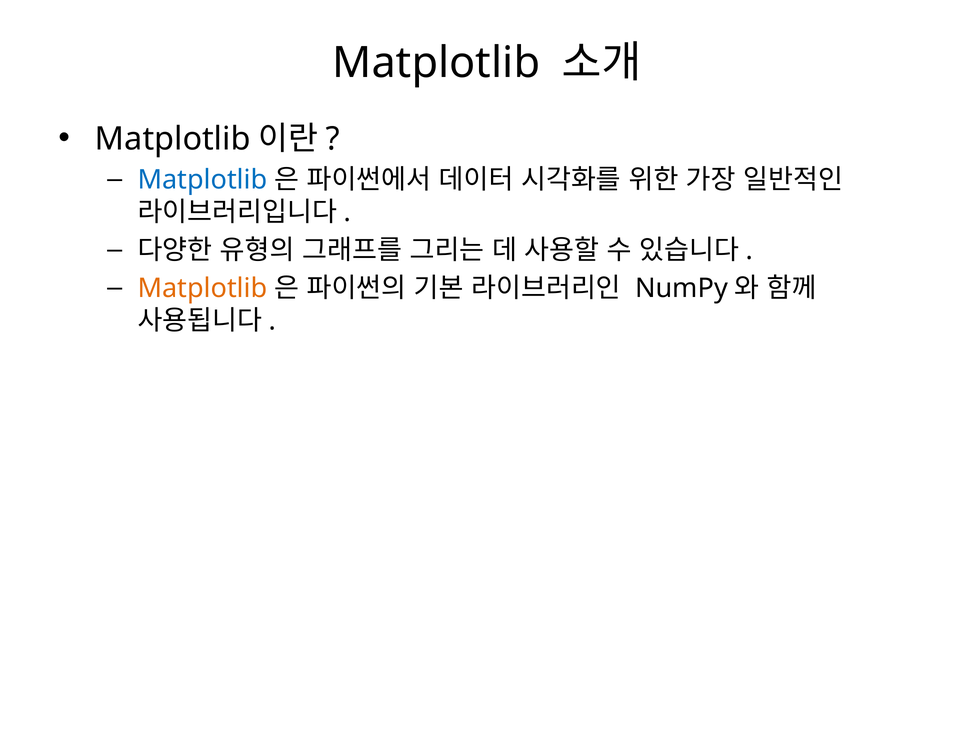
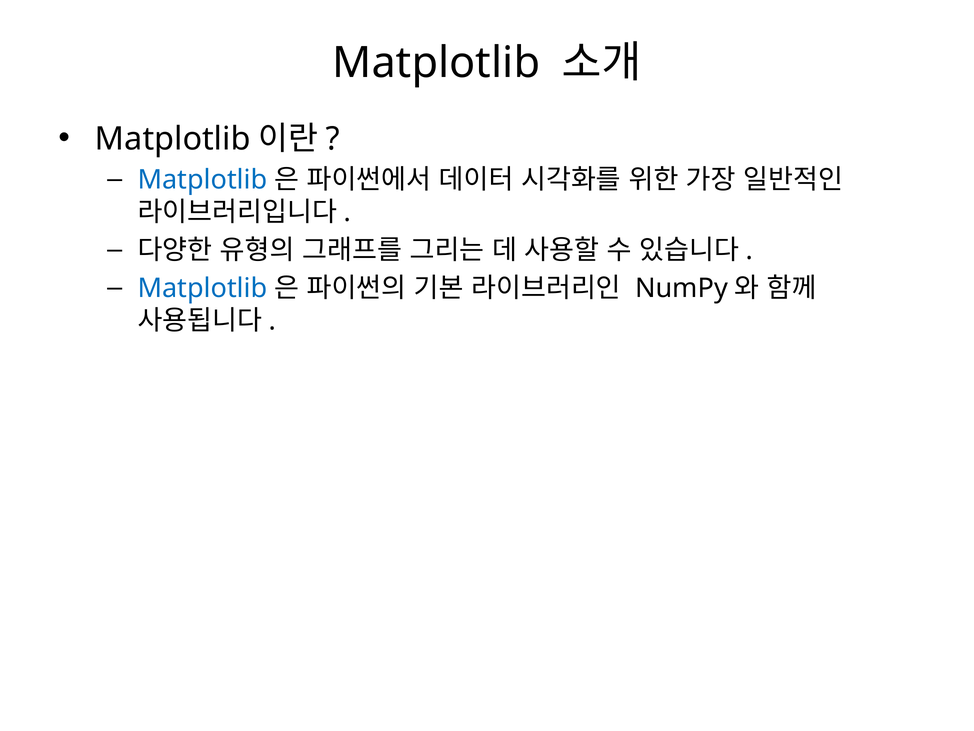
Matplotlib colour: orange -> blue (203, 288)
